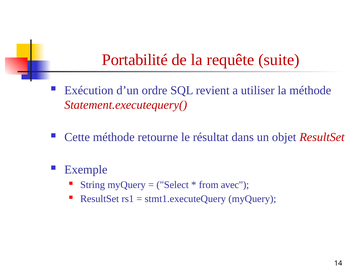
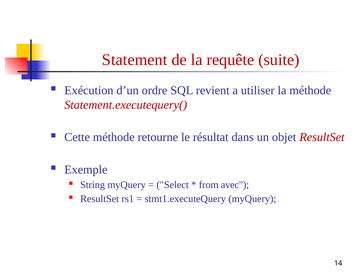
Portabilité: Portabilité -> Statement (135, 60)
